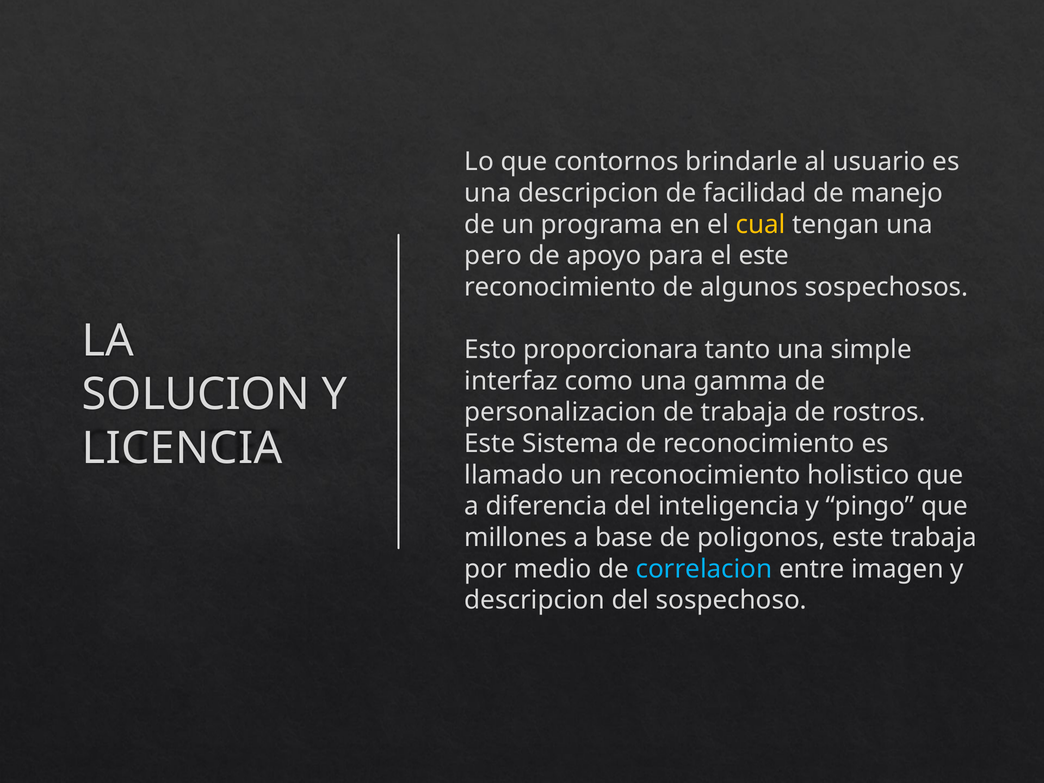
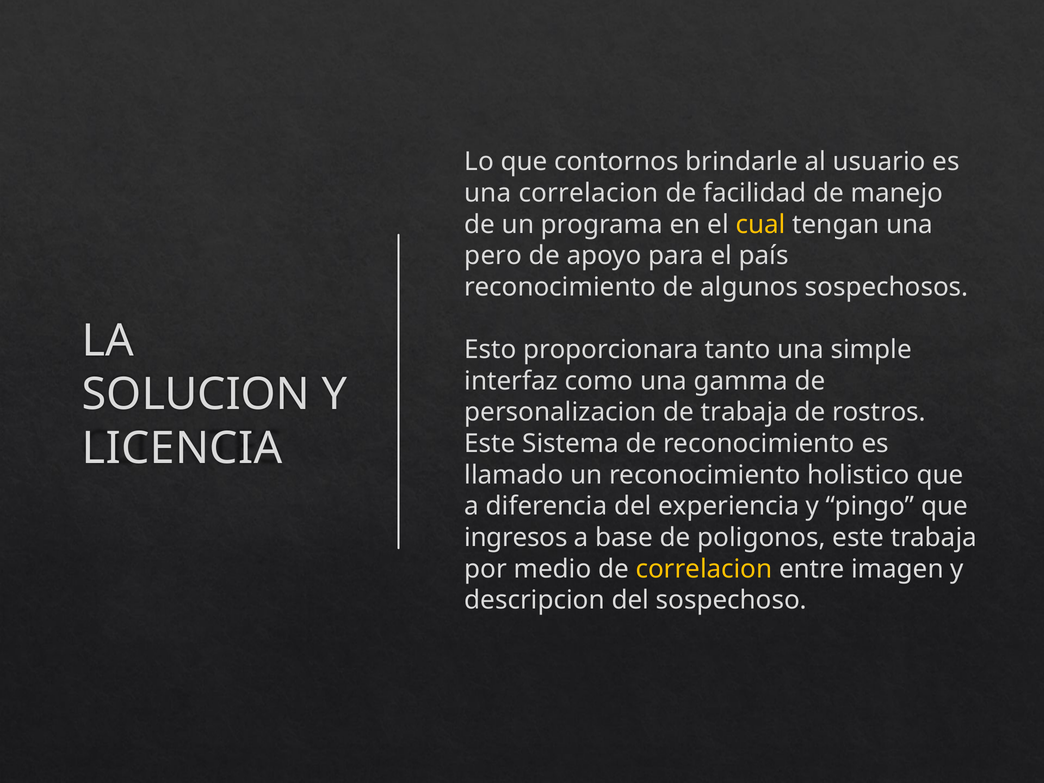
una descripcion: descripcion -> correlacion (588, 193)
el este: este -> país (764, 256)
inteligencia: inteligencia -> experiencia (729, 506)
millones: millones -> ingresos (516, 538)
correlacion colour: light blue -> yellow (704, 569)
